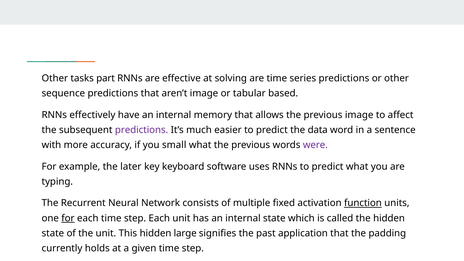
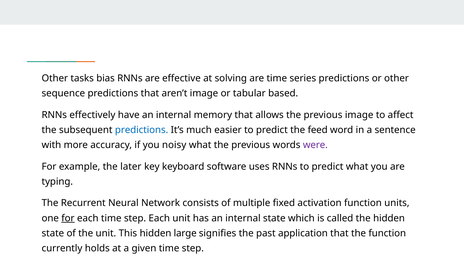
part: part -> bias (106, 78)
predictions colour: purple -> blue (142, 130)
data: data -> feed (318, 130)
small: small -> noisy (174, 145)
function underline: present -> none (363, 203)
the padding: padding -> function (387, 233)
